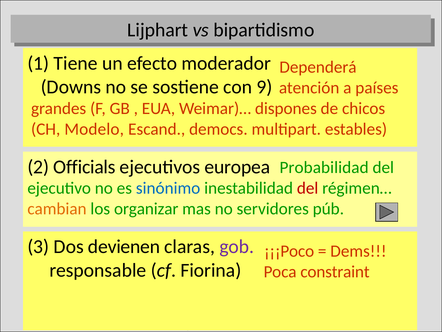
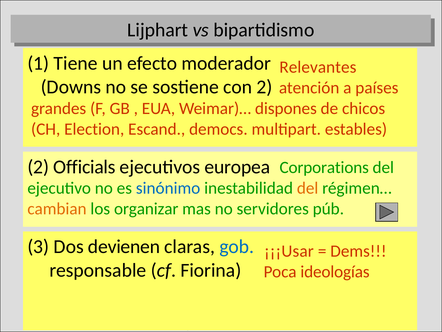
Dependerá: Dependerá -> Relevantes (318, 67)
con 9: 9 -> 2 (265, 87)
Modelo: Modelo -> Election (94, 129)
Probabilidad: Probabilidad -> Corporations (324, 167)
del colour: red -> orange (308, 188)
gob colour: purple -> blue (237, 246)
¡¡¡Poco: ¡¡¡Poco -> ¡¡¡Usar (289, 251)
constraint: constraint -> ideologías (335, 271)
